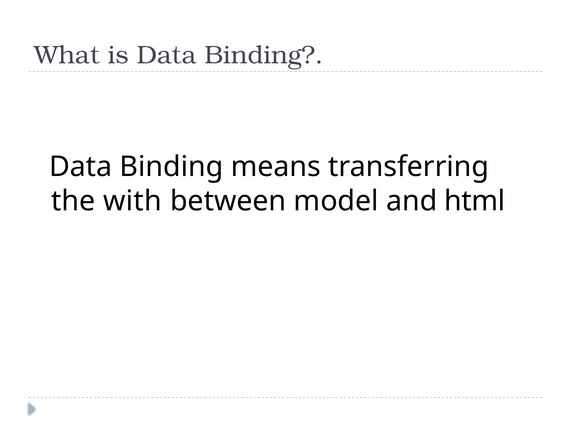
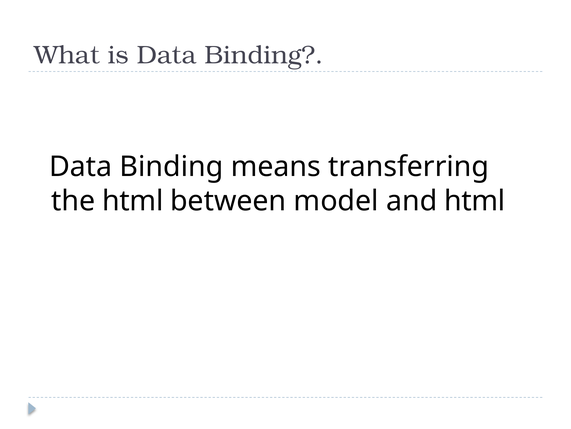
the with: with -> html (133, 201)
